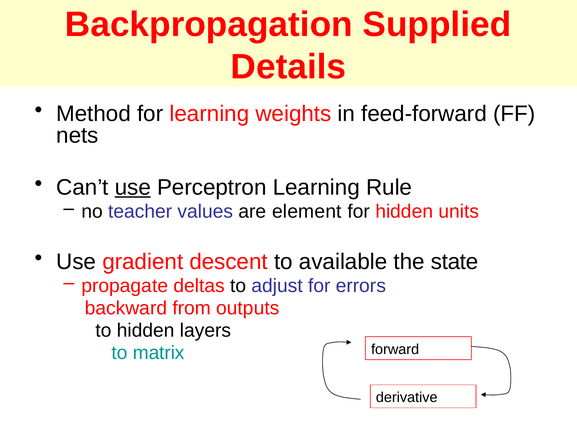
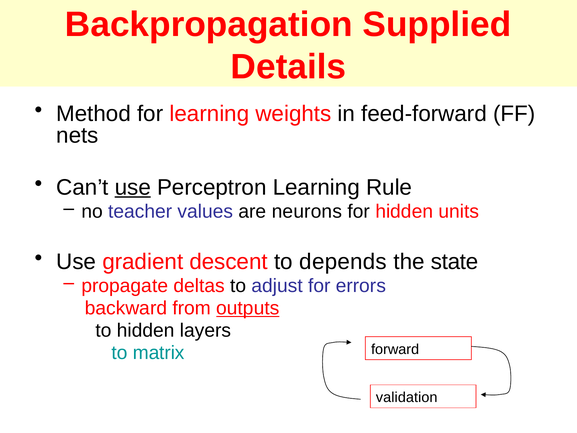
element: element -> neurons (307, 211)
available: available -> depends (343, 262)
outputs underline: none -> present (248, 308)
derivative: derivative -> validation (407, 397)
